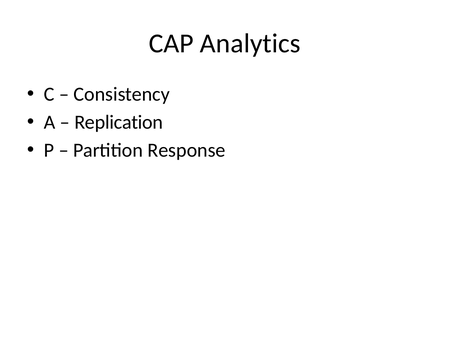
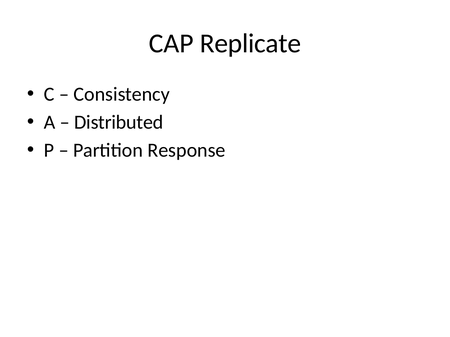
Analytics: Analytics -> Replicate (250, 44)
Replication: Replication -> Distributed (119, 122)
